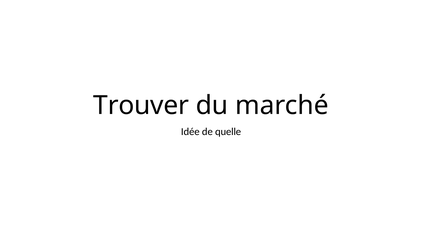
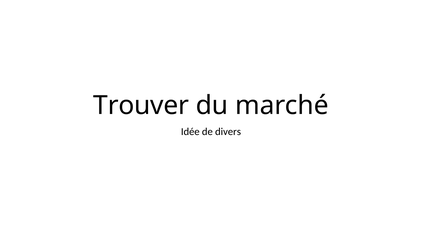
quelle: quelle -> divers (228, 132)
